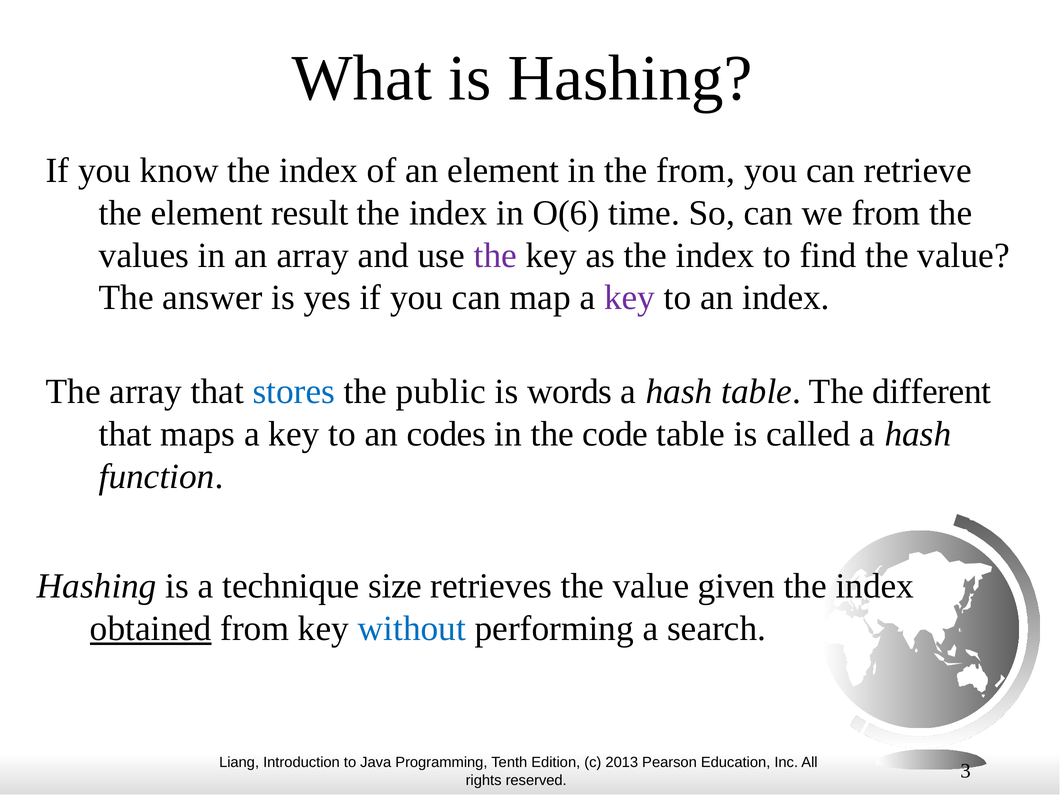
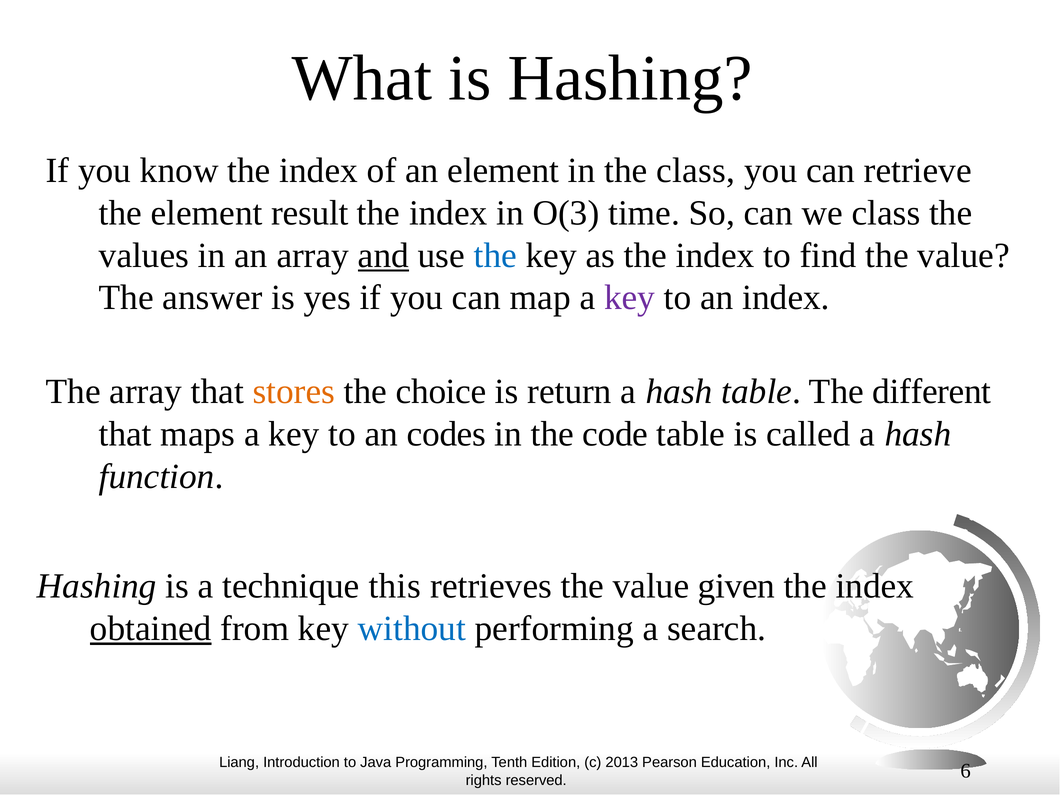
the from: from -> class (696, 170)
O(6: O(6 -> O(3 (566, 213)
we from: from -> class (886, 213)
and underline: none -> present (383, 255)
the colour: purple -> blue (495, 255)
stores colour: blue -> orange (294, 391)
public: public -> choice (441, 391)
words: words -> return (569, 391)
size: size -> this (395, 586)
3: 3 -> 6 (966, 770)
